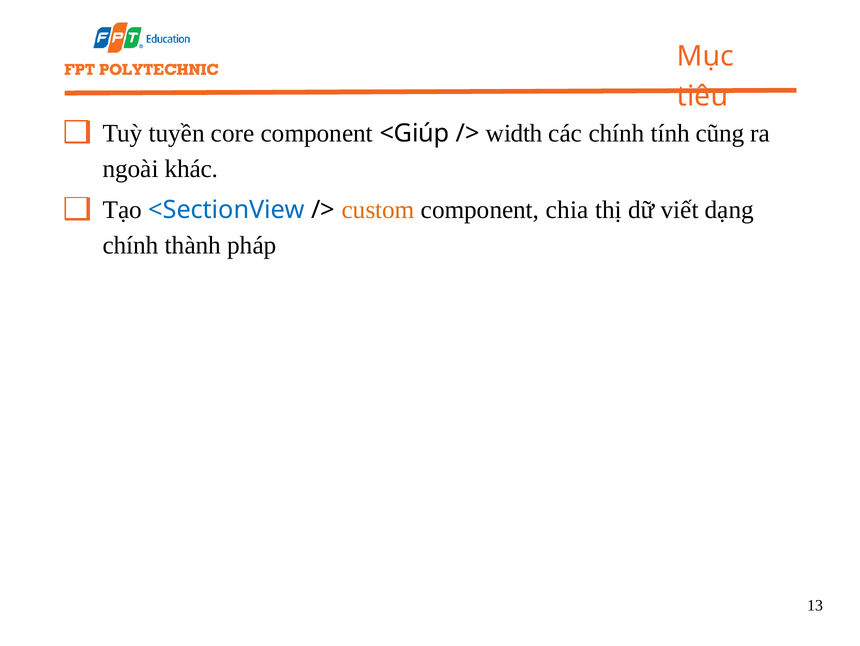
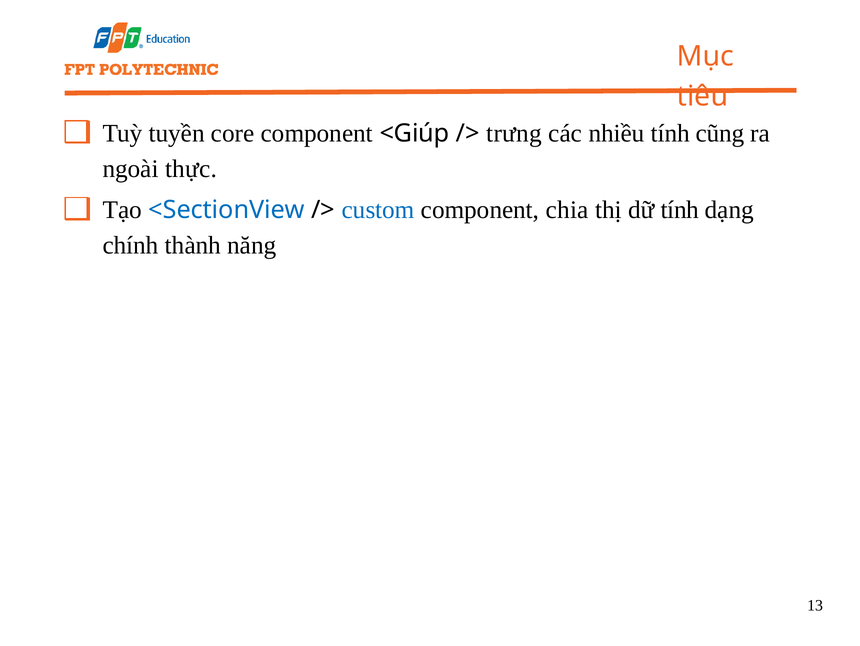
width: width -> trưng (514, 133)
các chính: chính -> nhiều (617, 133)
khác: khác -> thực (191, 169)
custom colour: orange -> blue (378, 210)
dữ viết: viết -> tính (680, 210)
pháp: pháp -> năng (252, 246)
